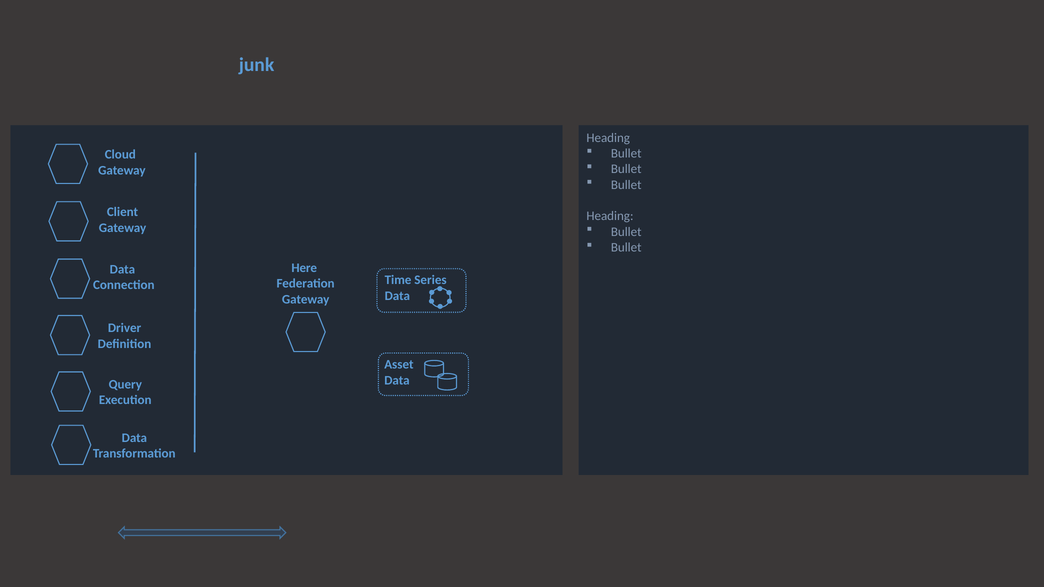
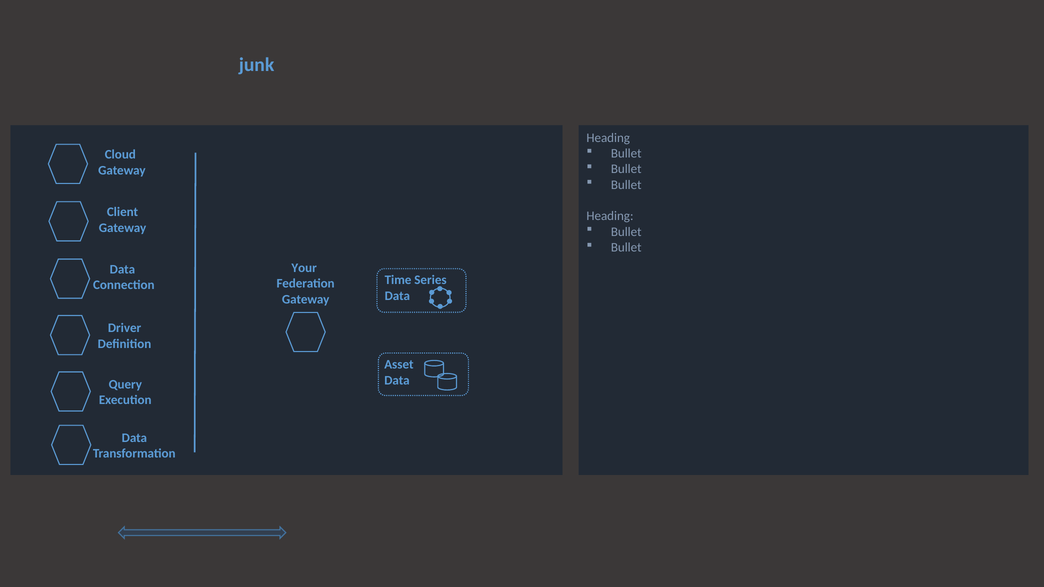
Here: Here -> Your (304, 268)
